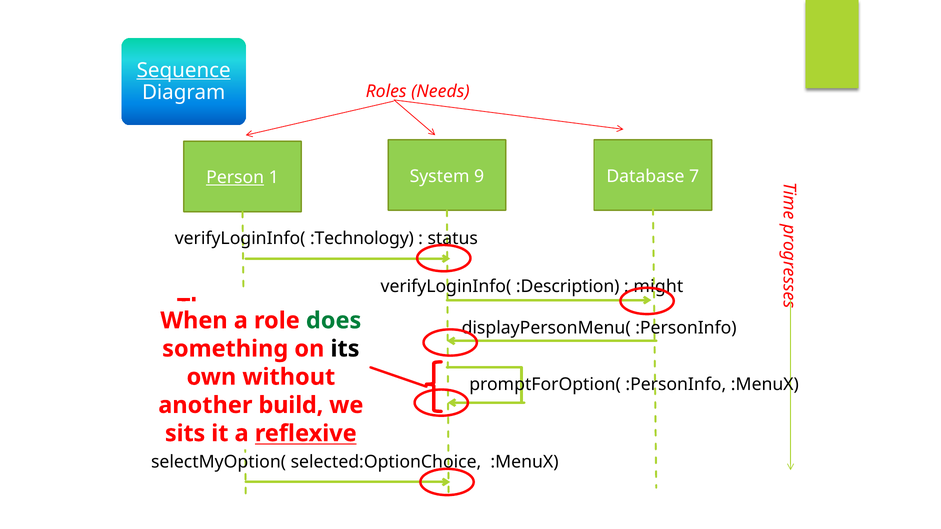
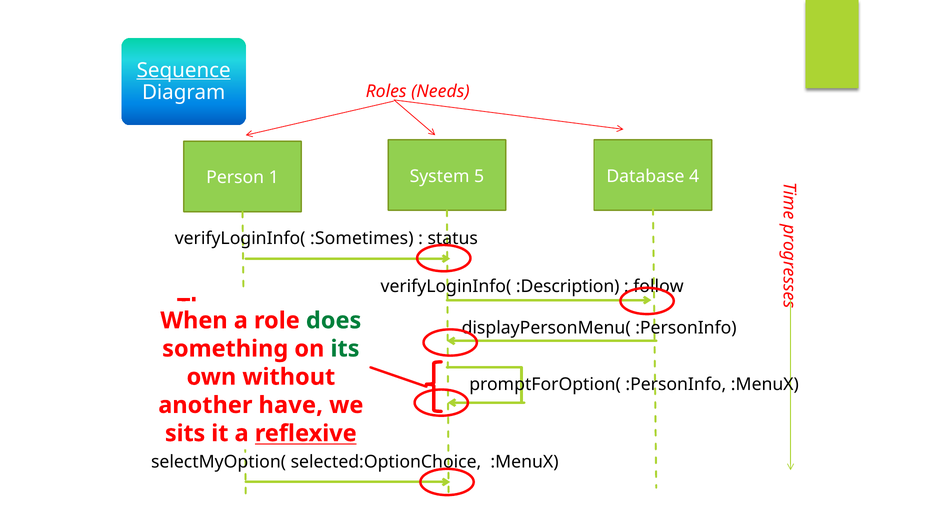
Person underline: present -> none (235, 178)
9: 9 -> 5 (479, 176)
7: 7 -> 4 (694, 176)
:Technology: :Technology -> :Sometimes (362, 239)
might: might -> follow (659, 287)
its colour: black -> green (345, 349)
build: build -> have (291, 405)
